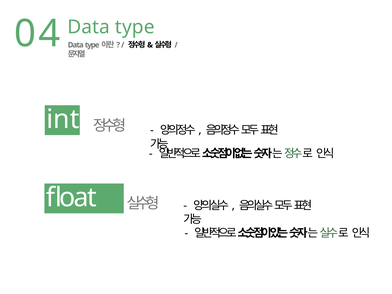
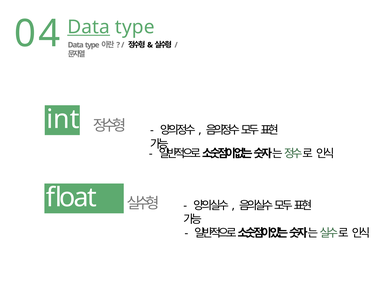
Data underline: none -> present (89, 27)
